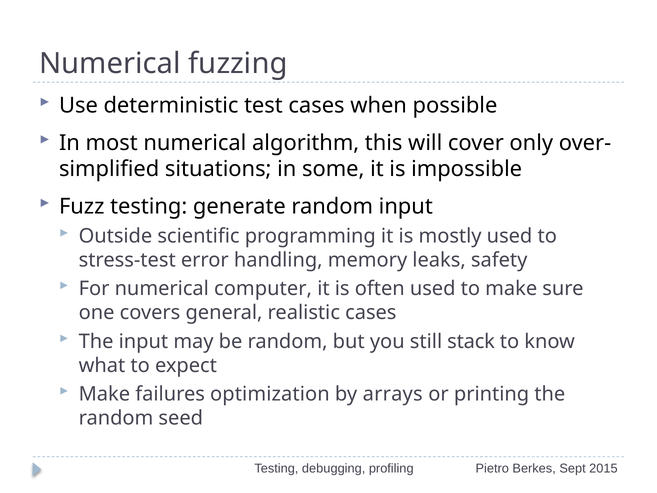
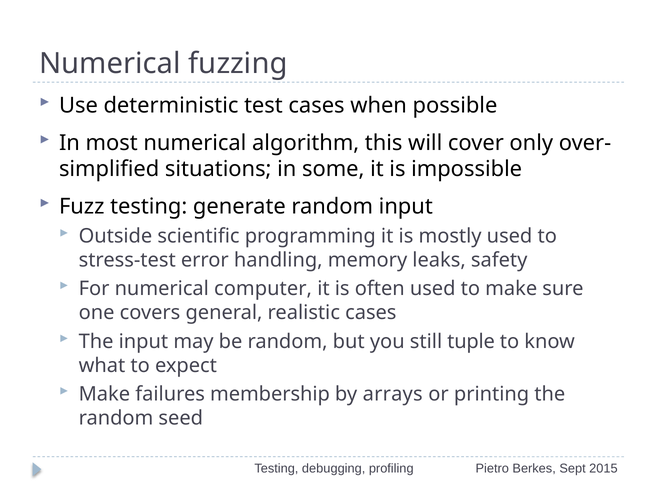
stack: stack -> tuple (471, 341)
optimization: optimization -> membership (270, 394)
